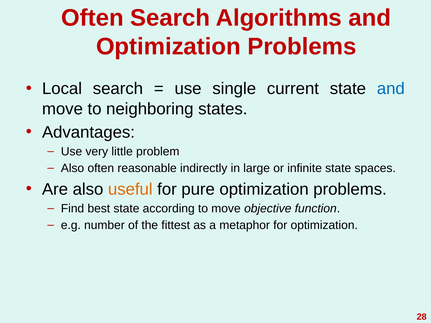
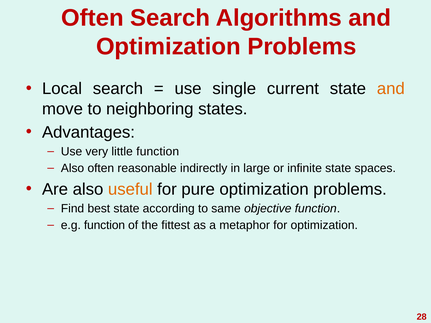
and colour: blue -> orange (391, 89)
little problem: problem -> function (158, 152)
to move: move -> same (226, 209)
e.g number: number -> function (105, 226)
